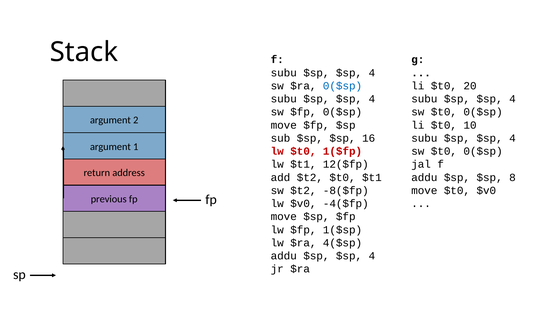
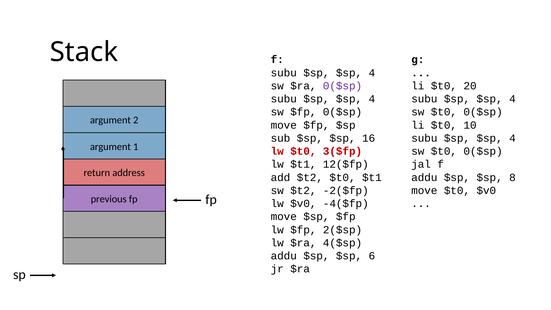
0($sp colour: blue -> purple (343, 86)
1($fp: 1($fp -> 3($fp (343, 151)
-8($fp: -8($fp -> -2($fp (346, 190)
1($sp: 1($sp -> 2($sp (343, 230)
addu $sp $sp 4: 4 -> 6 (372, 256)
